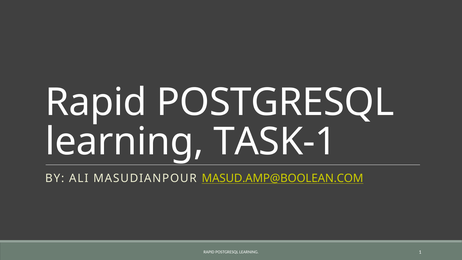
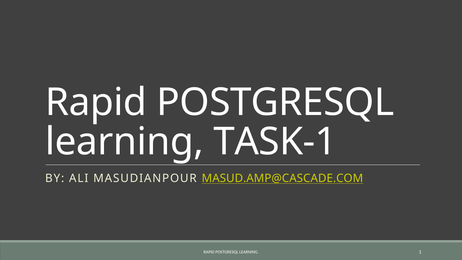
MASUD.AMP@BOOLEAN.COM: MASUD.AMP@BOOLEAN.COM -> MASUD.AMP@CASCADE.COM (282, 178)
